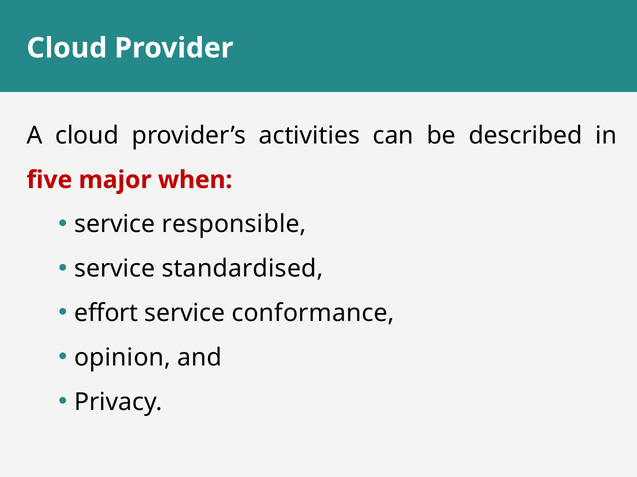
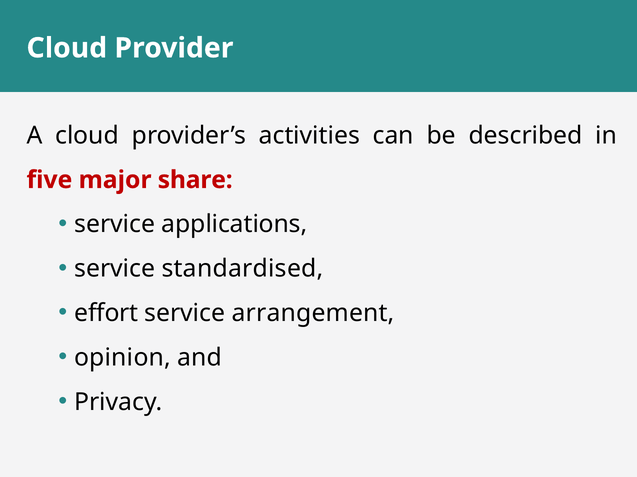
when: when -> share (195, 180)
responsible: responsible -> applications (234, 225)
conformance: conformance -> arrangement (313, 314)
